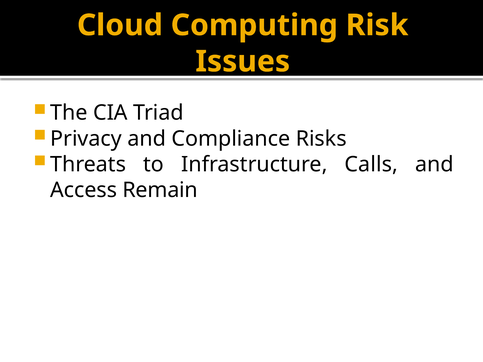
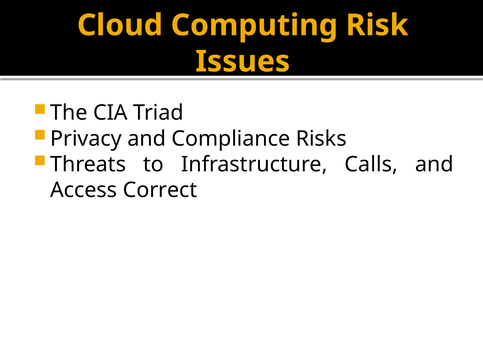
Remain: Remain -> Correct (160, 190)
